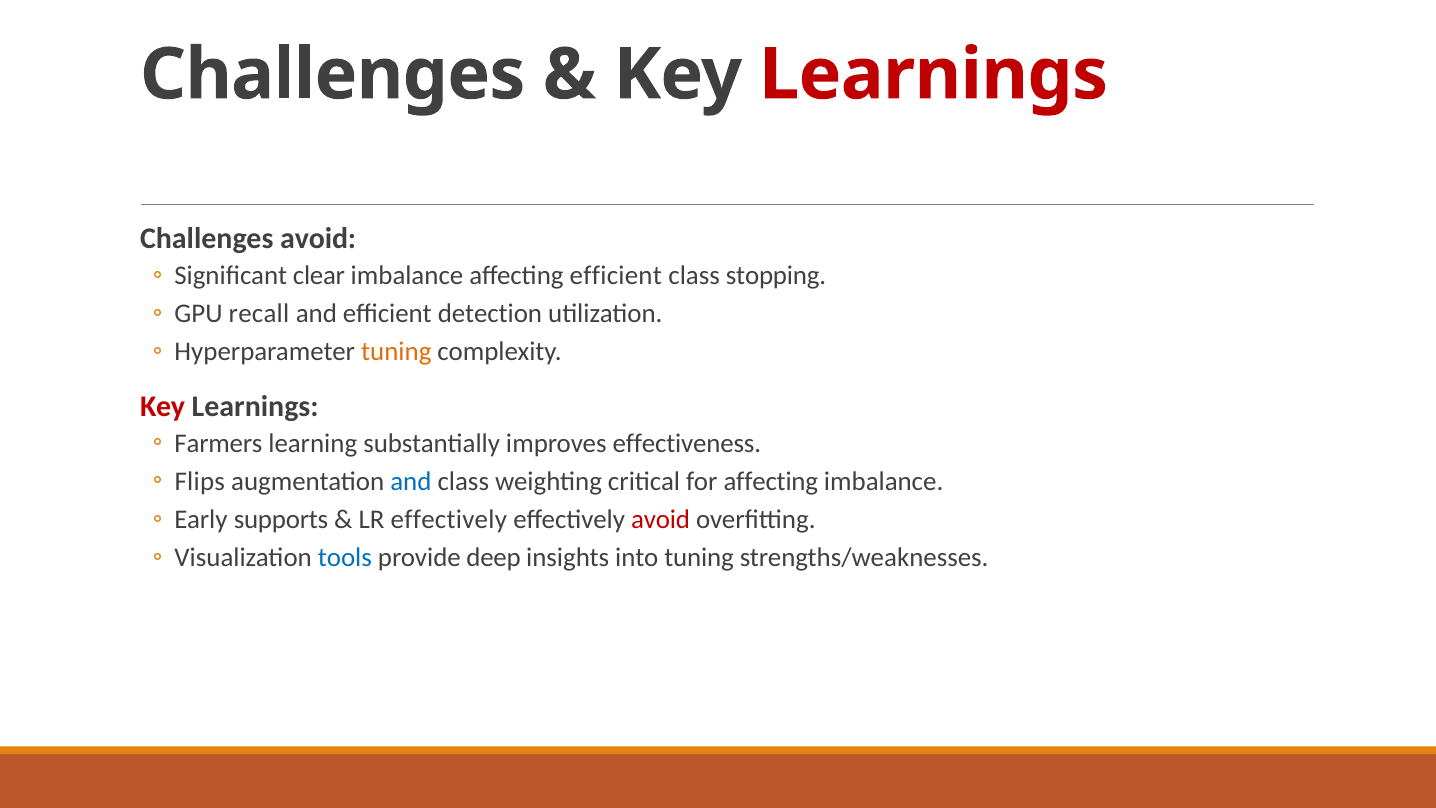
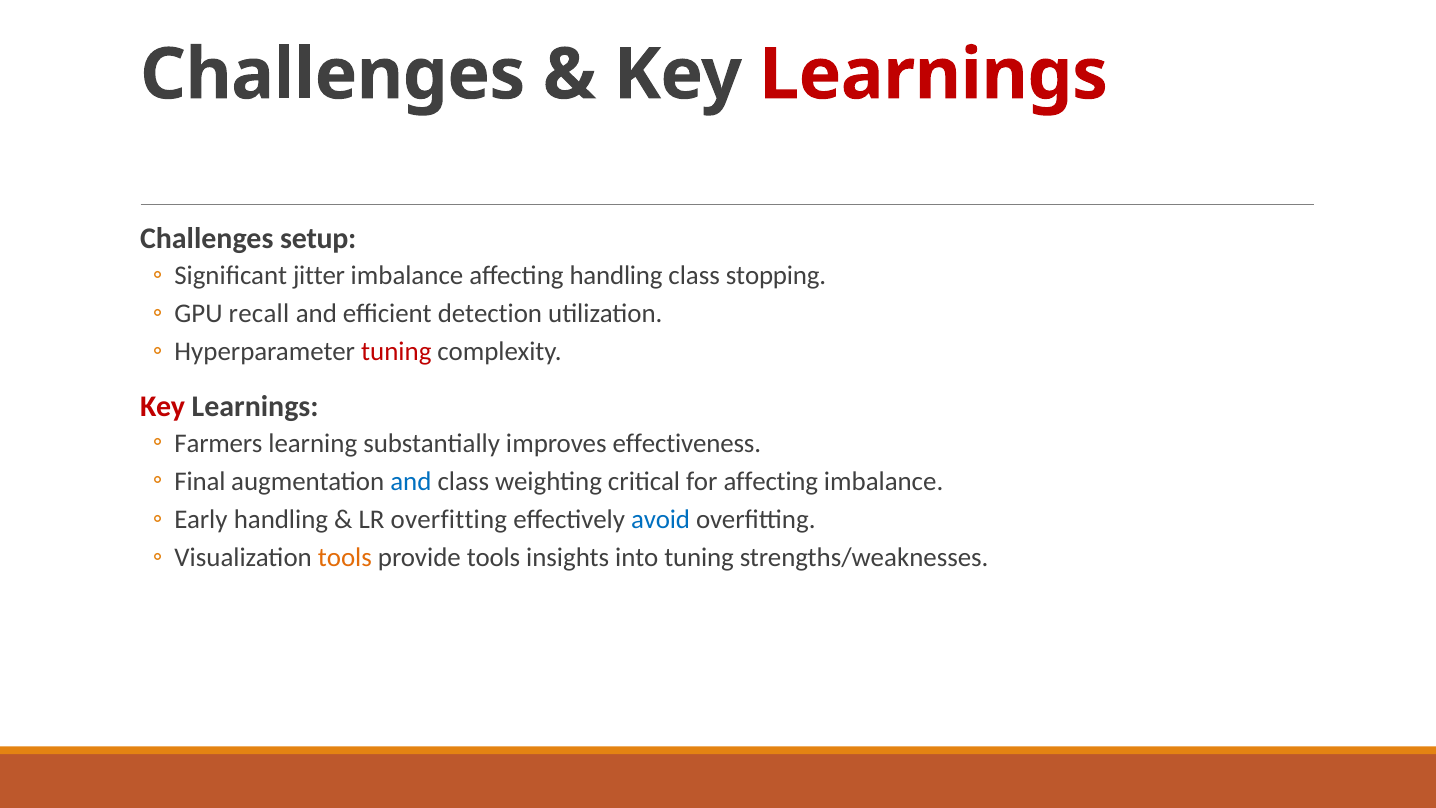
Challenges avoid: avoid -> setup (318, 239)
clear: clear -> jitter (319, 275)
affecting efficient: efficient -> handling (616, 275)
tuning colour: orange -> red (396, 352)
Flips: Flips -> Final (200, 481)
Early supports: supports -> handling (281, 519)
LR effectively: effectively -> overfitting (449, 519)
avoid colour: red -> blue (661, 519)
tools colour: blue -> orange (345, 557)
provide deep: deep -> tools (494, 557)
